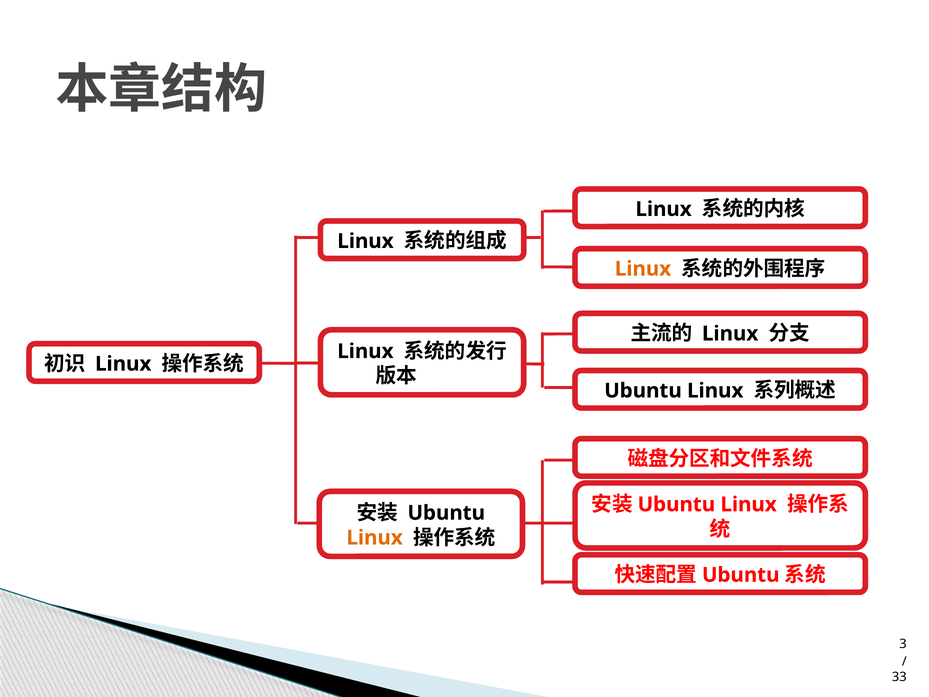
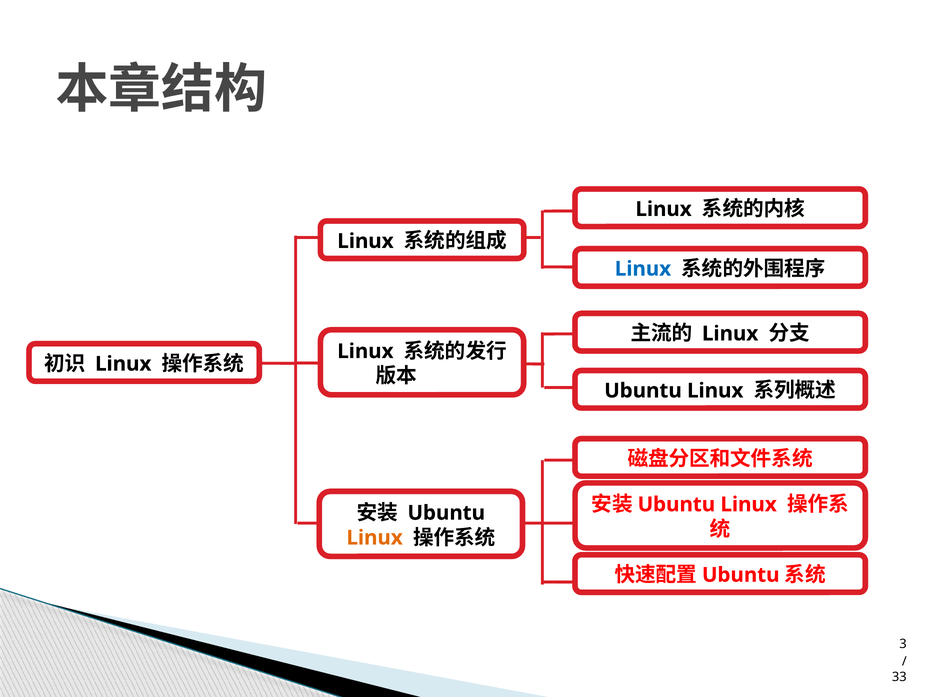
Linux colour: orange -> blue (643, 269)
